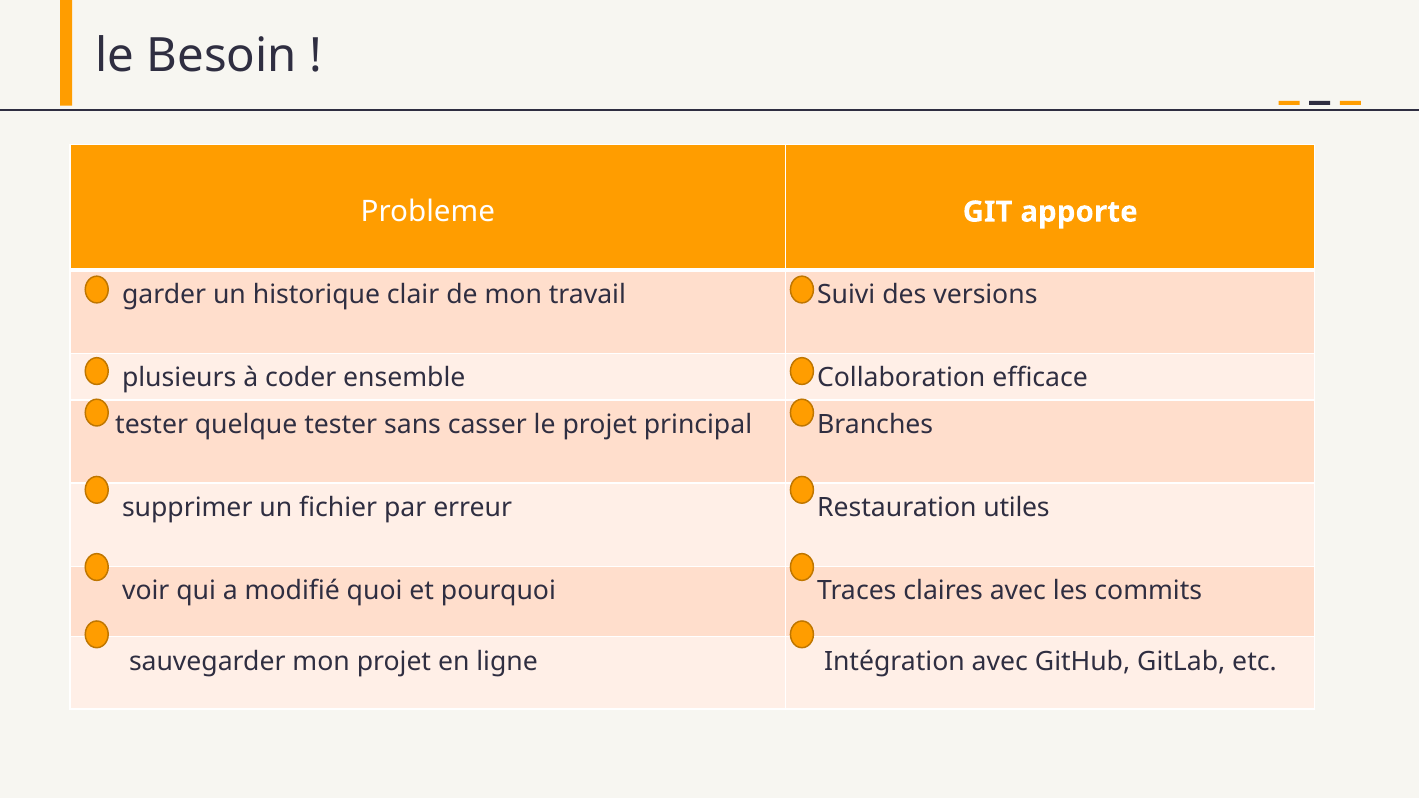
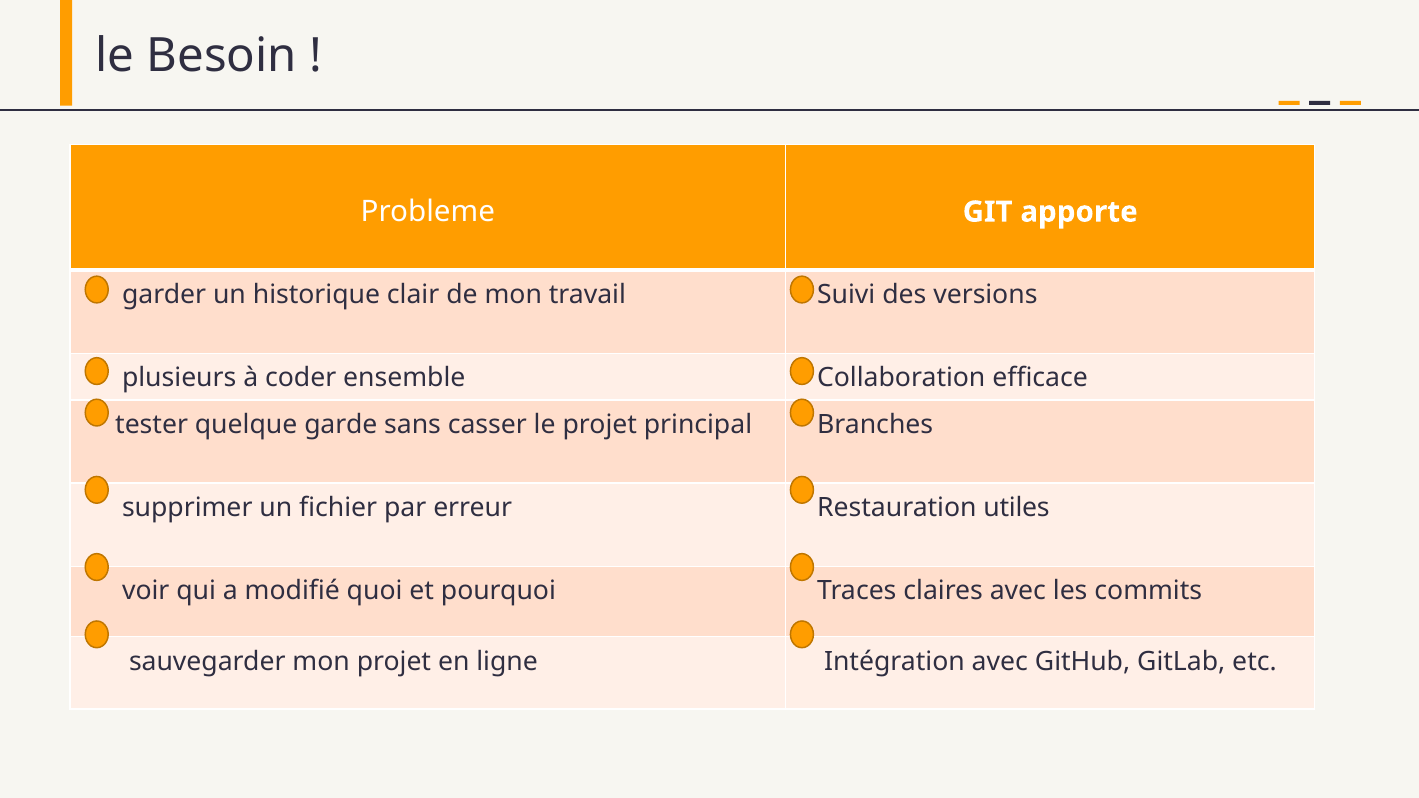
quelque tester: tester -> garde (341, 425)
